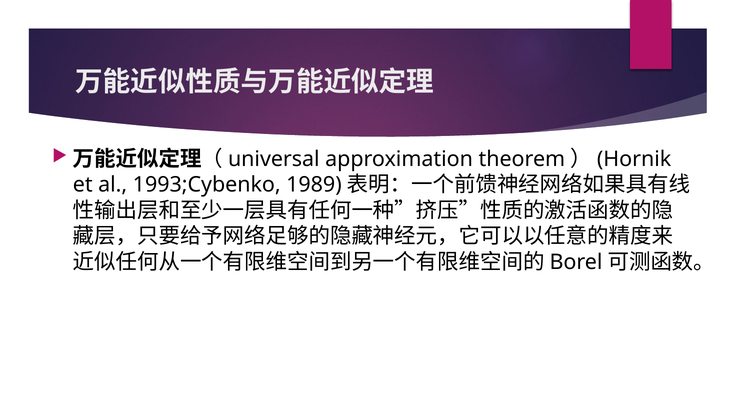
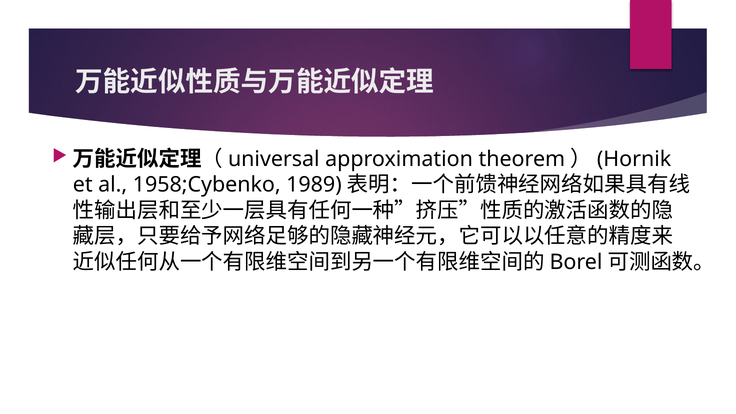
1993;Cybenko: 1993;Cybenko -> 1958;Cybenko (207, 185)
